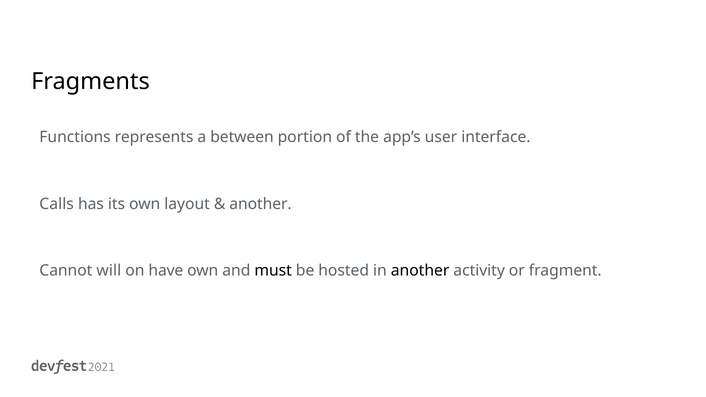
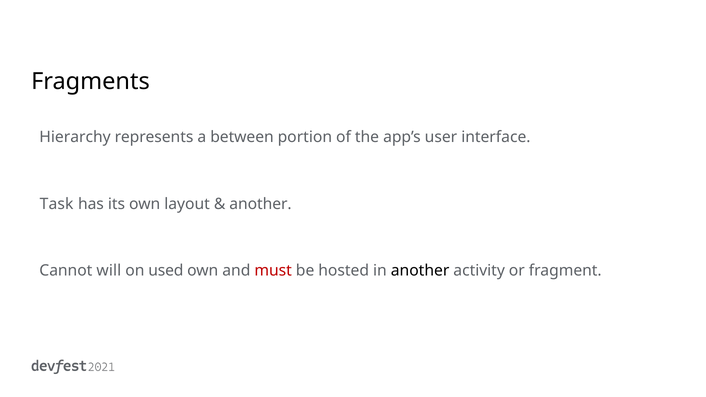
Functions: Functions -> Hierarchy (75, 137)
Calls: Calls -> Task (57, 204)
have: have -> used (166, 271)
must colour: black -> red (273, 271)
